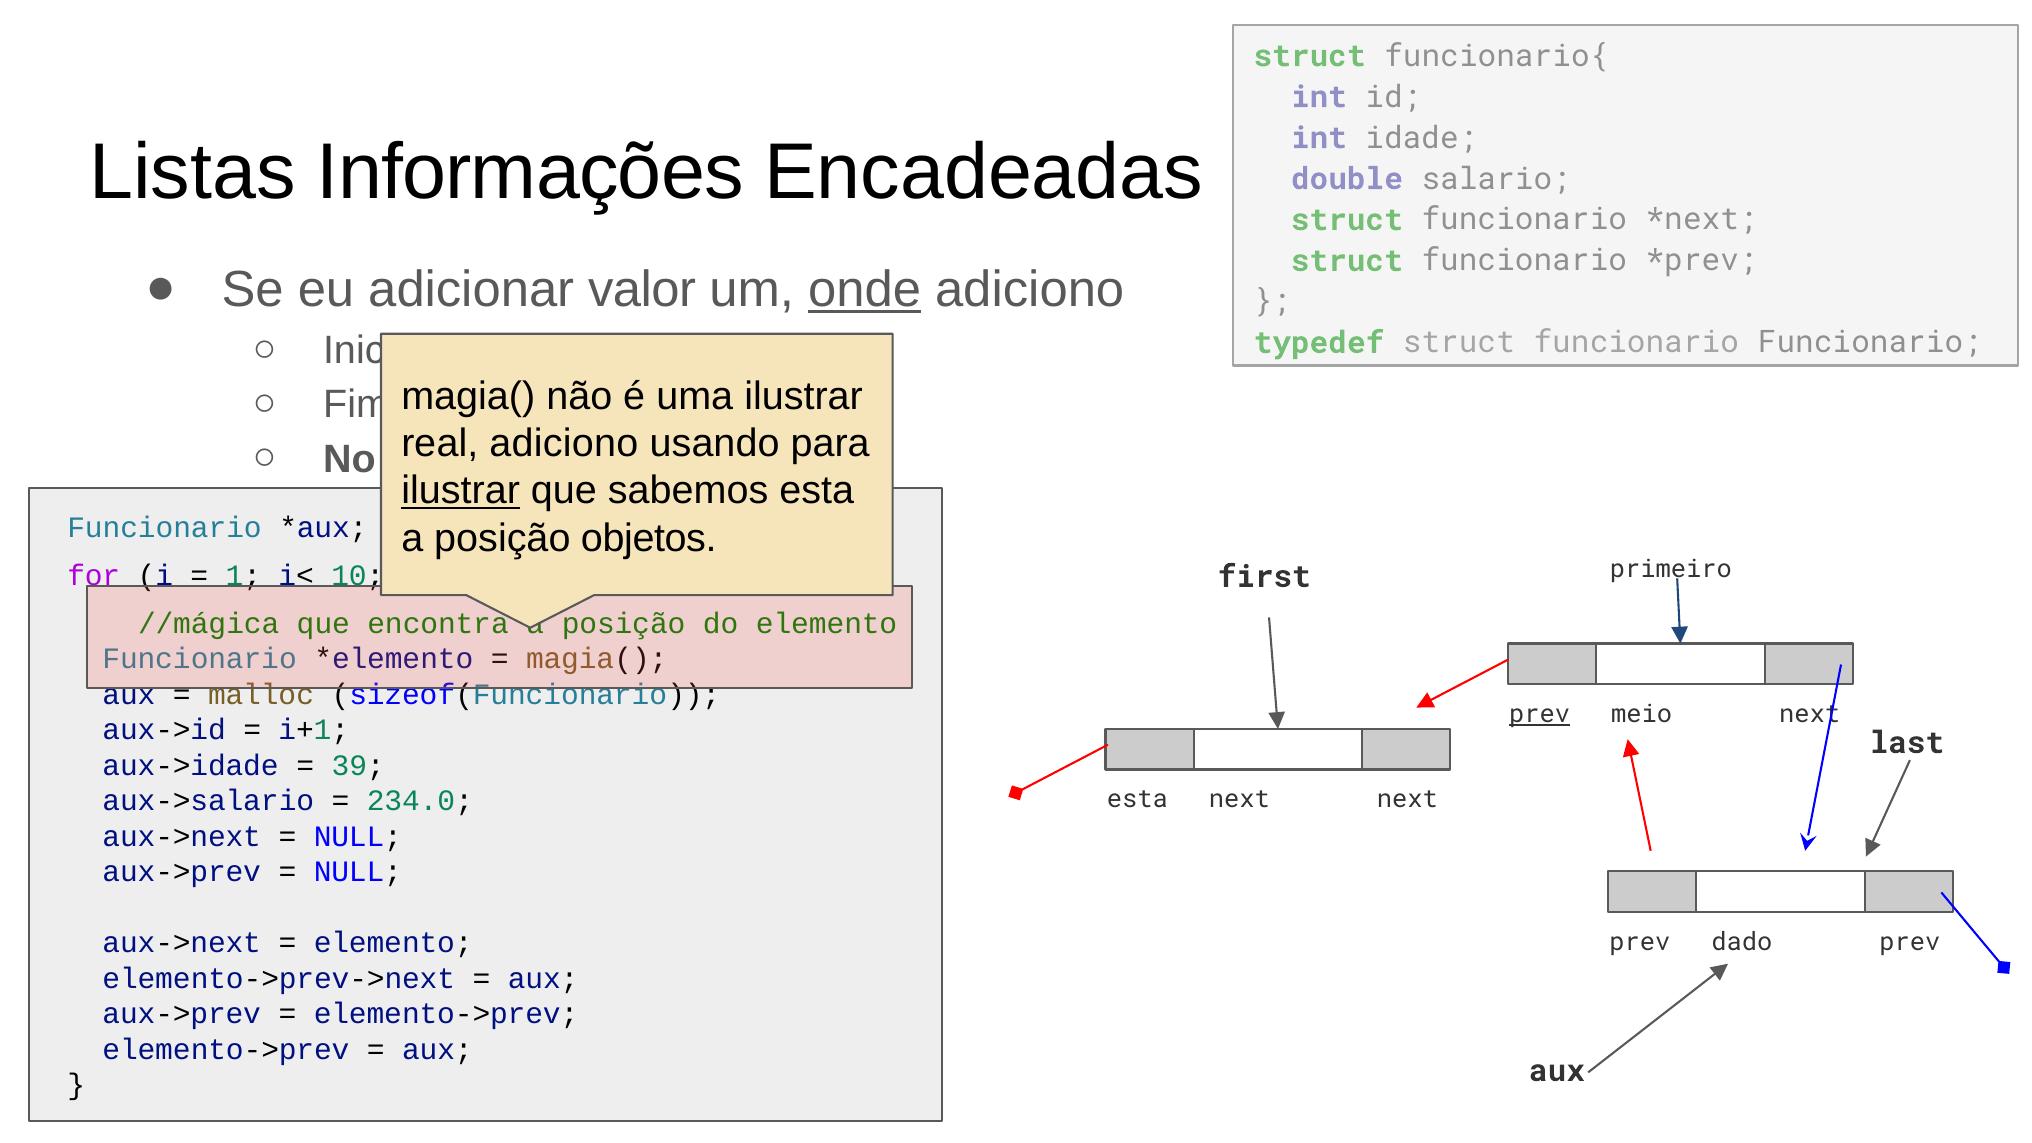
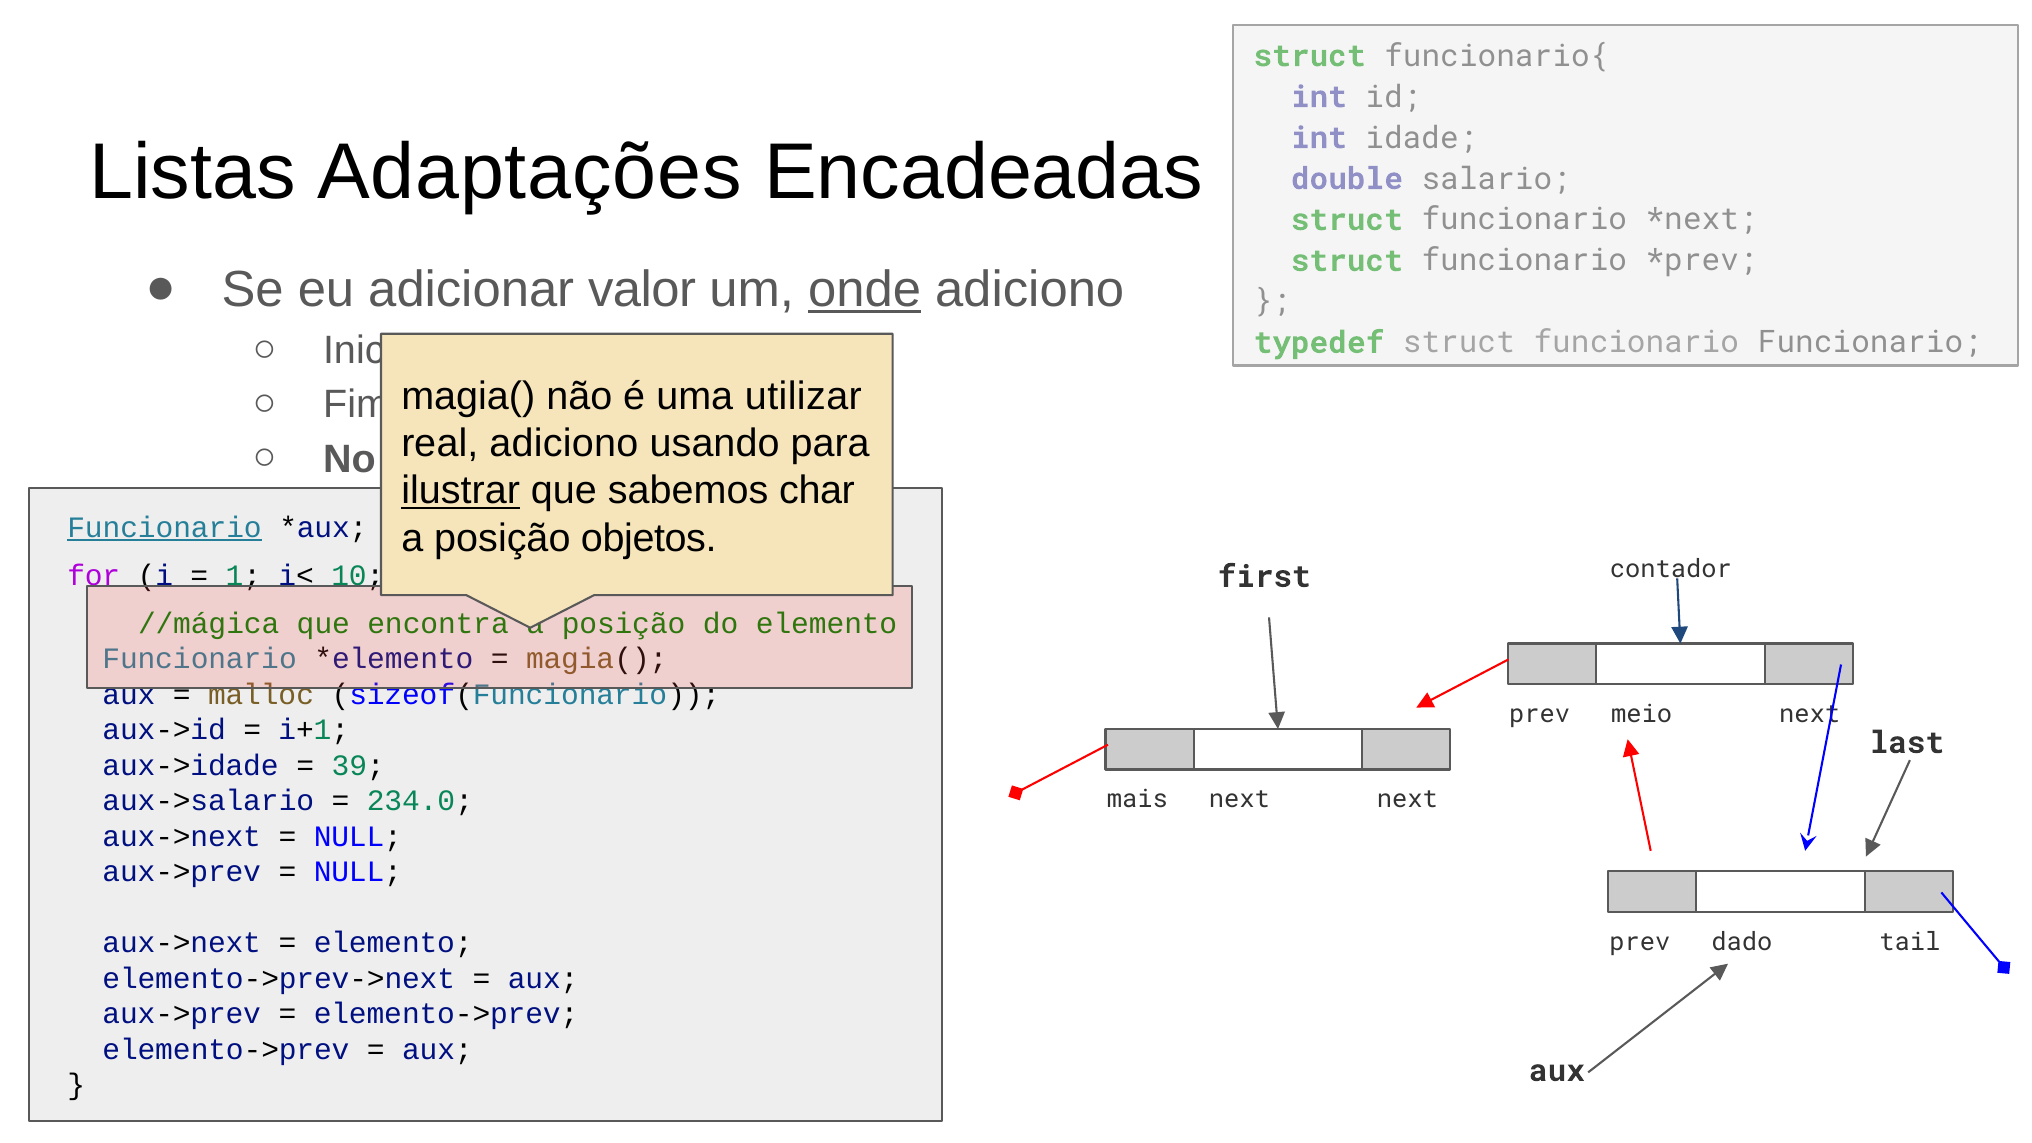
Informações: Informações -> Adaptações (530, 172)
uma ilustrar: ilustrar -> utilizar (803, 396)
sabemos esta: esta -> char (817, 491)
Funcionario underline: none -> present (164, 528)
primeiro: primeiro -> contador (1671, 569)
prev underline: present -> none (1540, 714)
esta: esta -> mais (1137, 799)
dado prev: prev -> tail (1910, 942)
